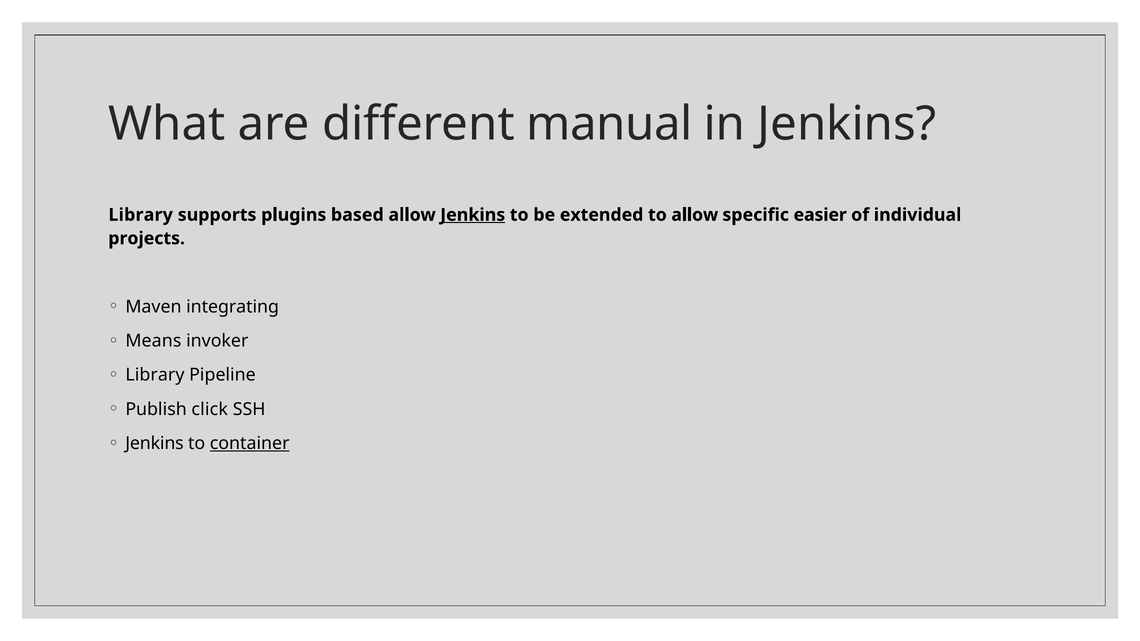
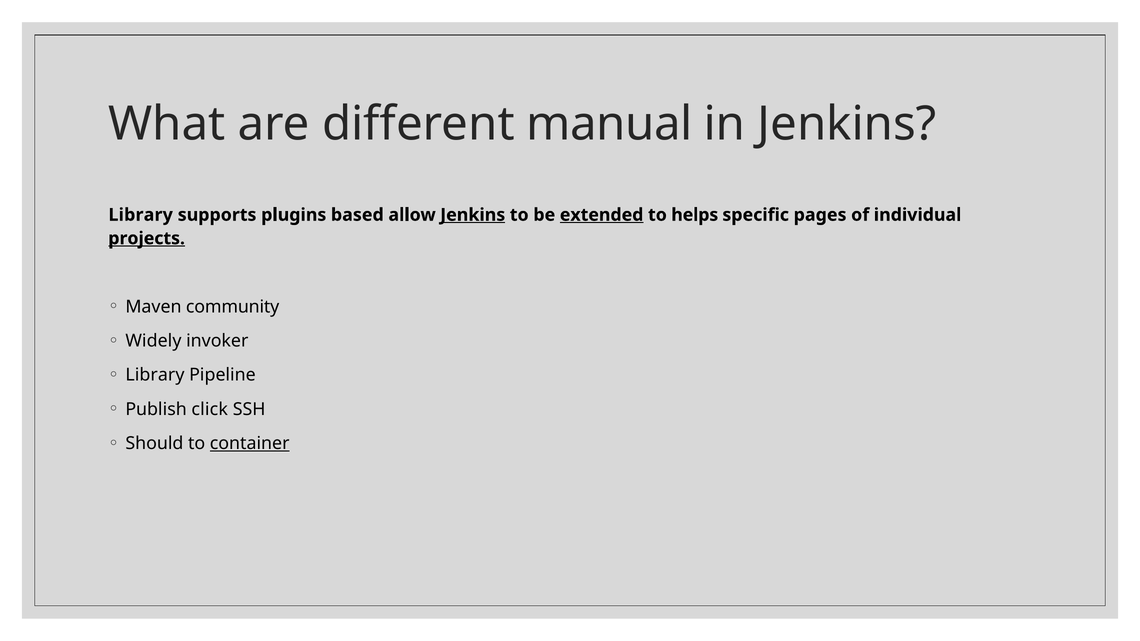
extended underline: none -> present (602, 215)
to allow: allow -> helps (695, 215)
easier: easier -> pages (820, 215)
projects underline: none -> present (147, 238)
integrating: integrating -> community (233, 307)
Means: Means -> Widely (153, 341)
Jenkins: Jenkins -> Should (154, 444)
